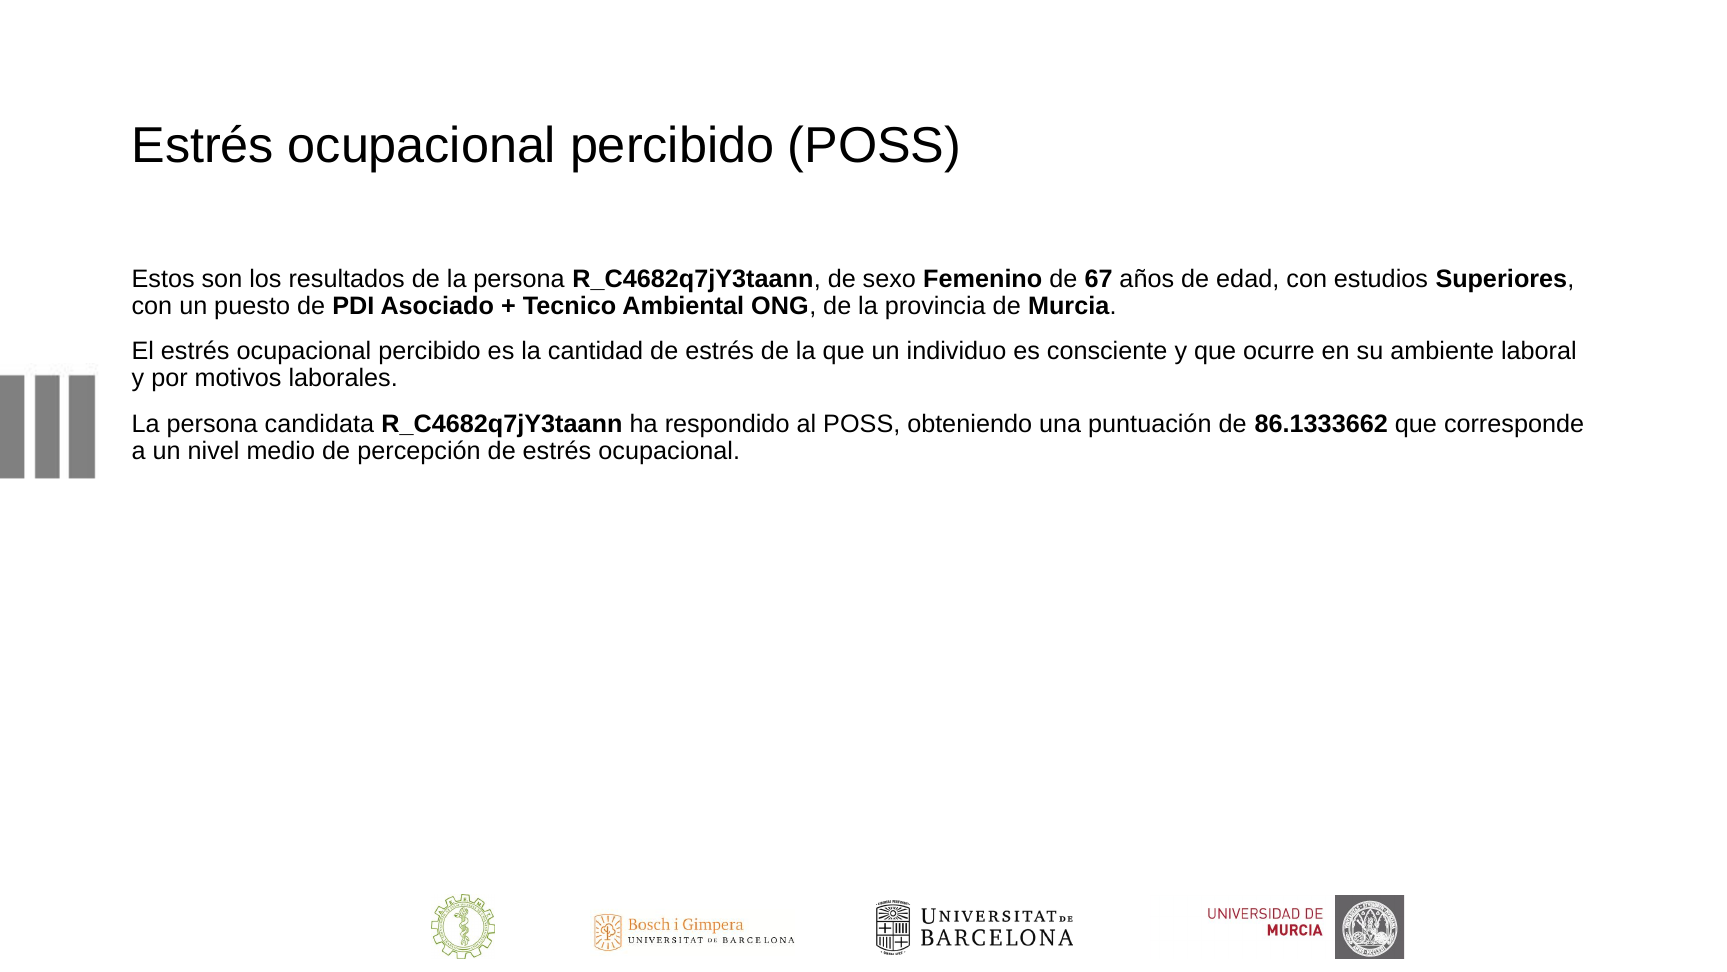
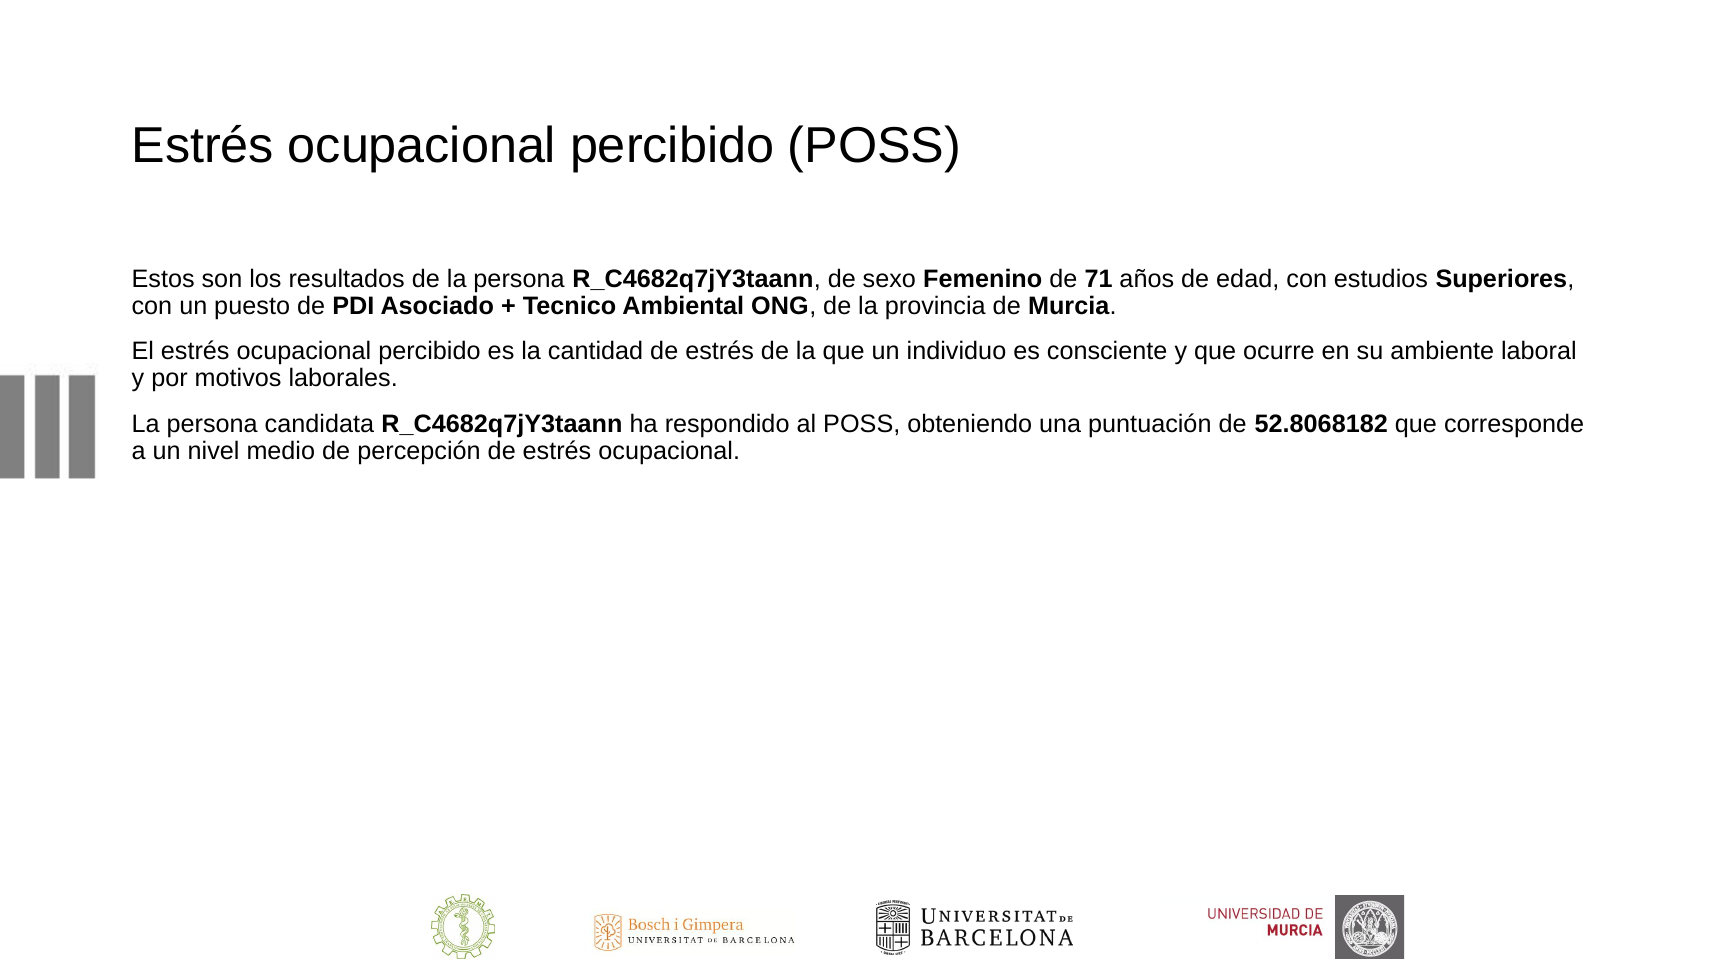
67: 67 -> 71 (1099, 279)
86.1333662: 86.1333662 -> 52.8068182 (1321, 423)
